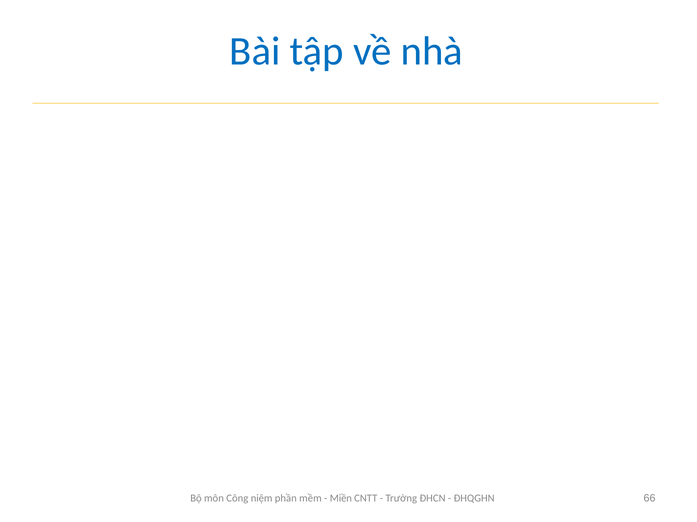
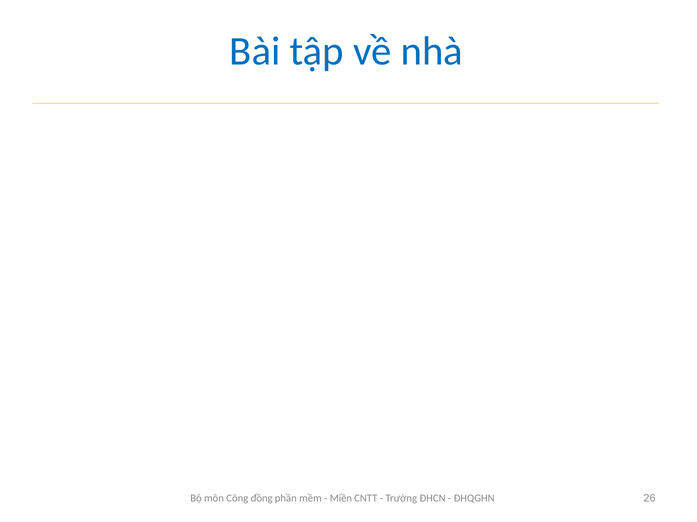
niệm: niệm -> đồng (262, 499)
66: 66 -> 26 (650, 499)
